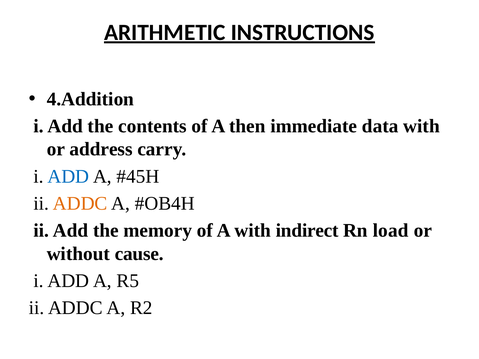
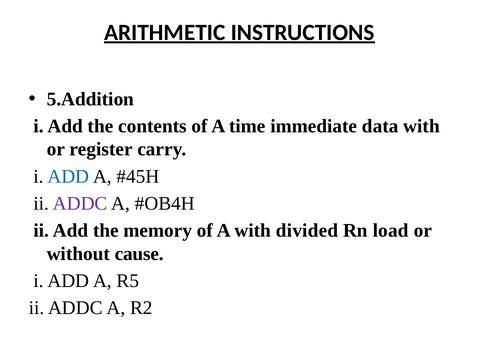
4.Addition: 4.Addition -> 5.Addition (90, 99)
then: then -> time (247, 126)
address: address -> register (101, 149)
ADDC colour: orange -> purple (80, 204)
indirect: indirect -> divided (307, 231)
